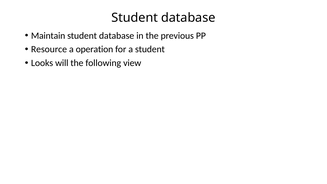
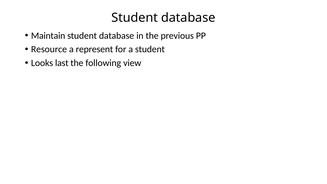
operation: operation -> represent (94, 49)
will: will -> last (62, 63)
